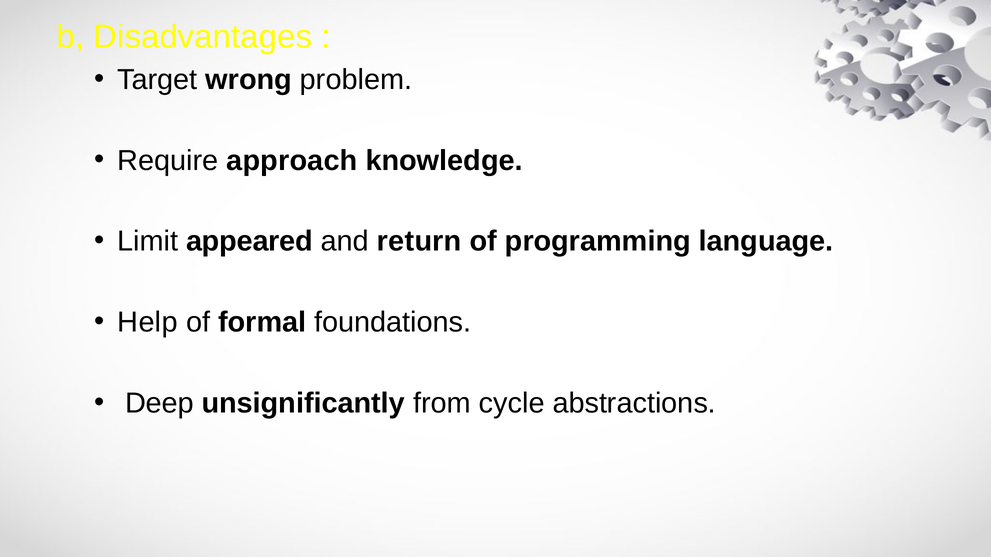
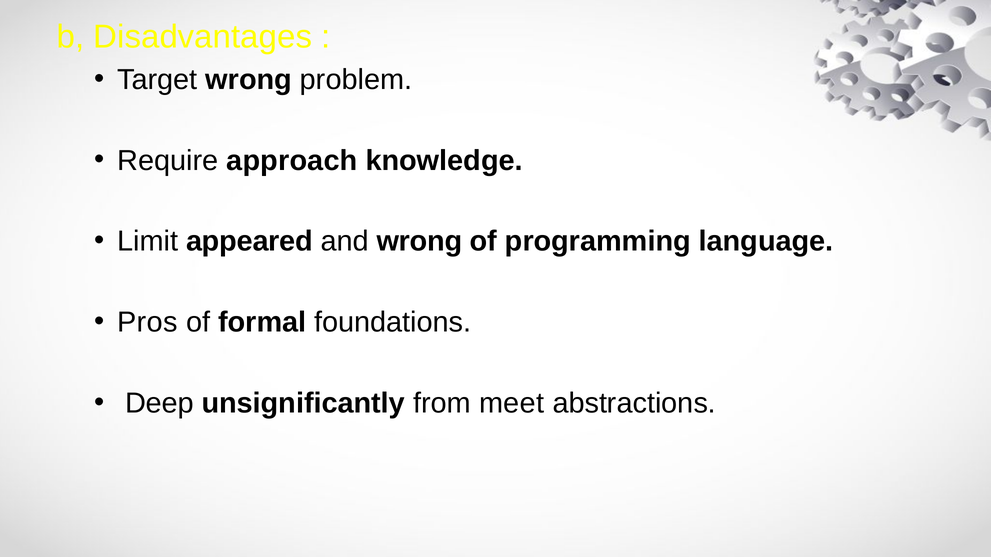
and return: return -> wrong (419, 242)
Help: Help -> Pros (148, 323)
cycle: cycle -> meet (512, 404)
